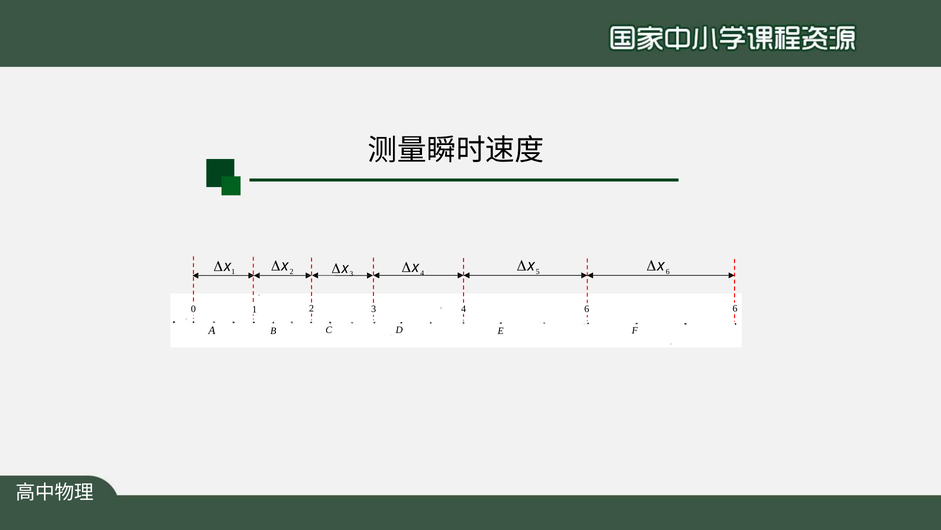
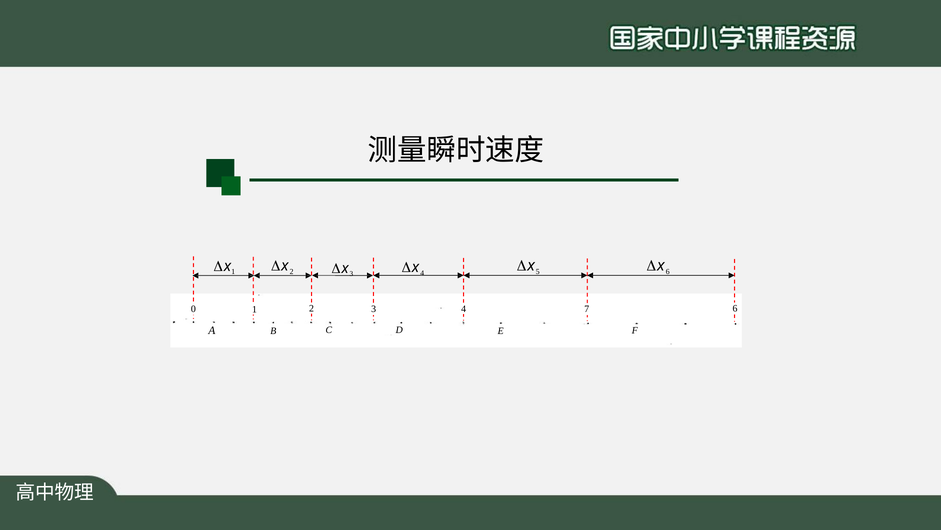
4 6: 6 -> 7 (587, 309)
